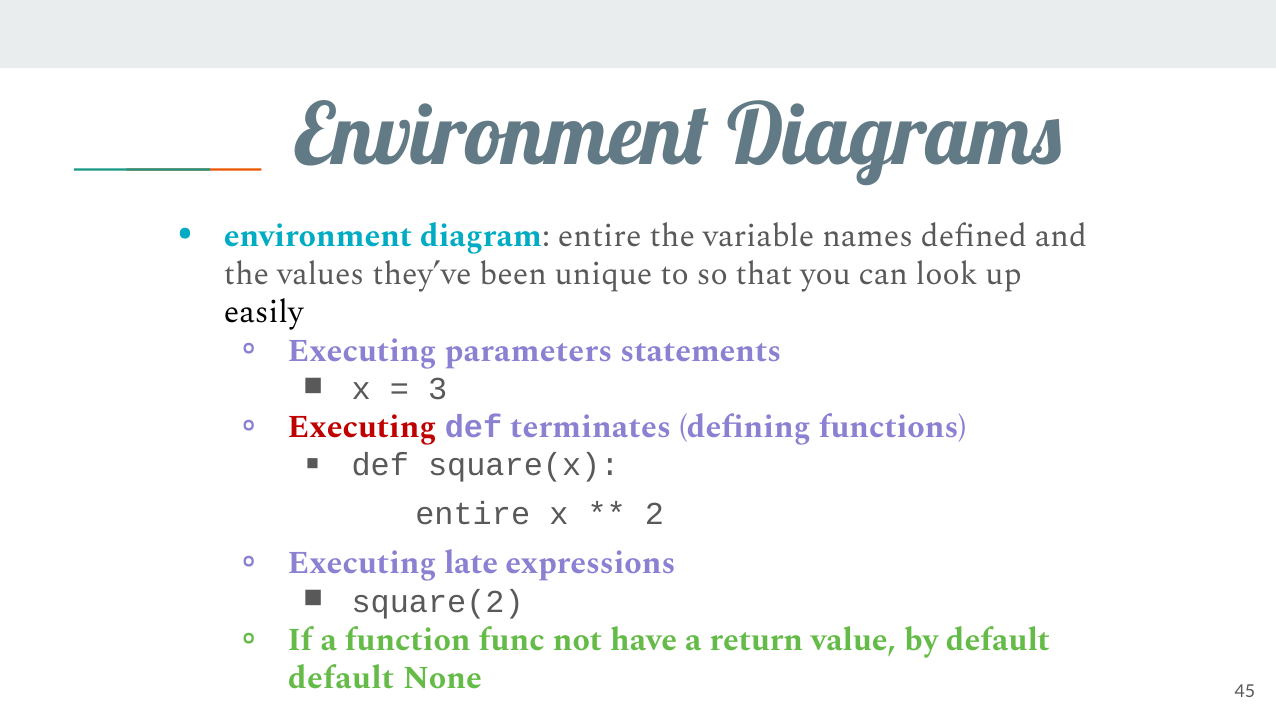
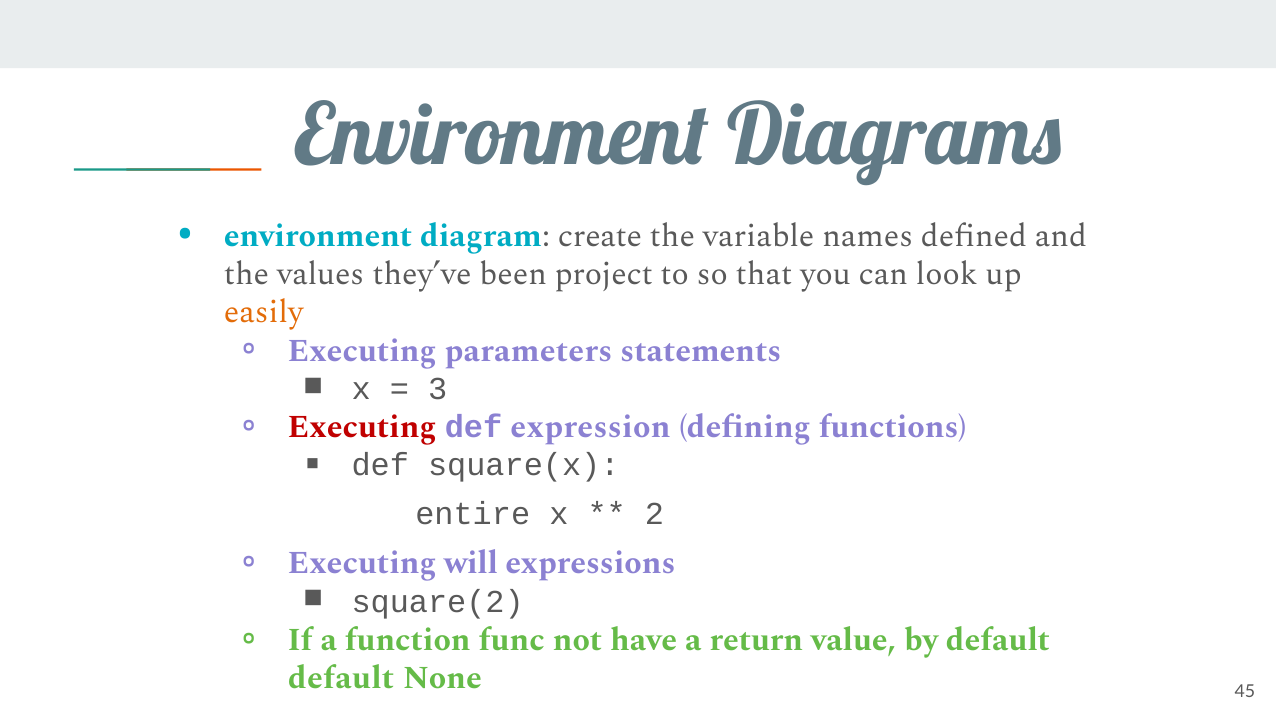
diagram entire: entire -> create (600, 236)
unique: unique -> project (604, 274)
easily colour: black -> orange (264, 312)
terminates: terminates -> expression (590, 427)
late: late -> will (471, 563)
